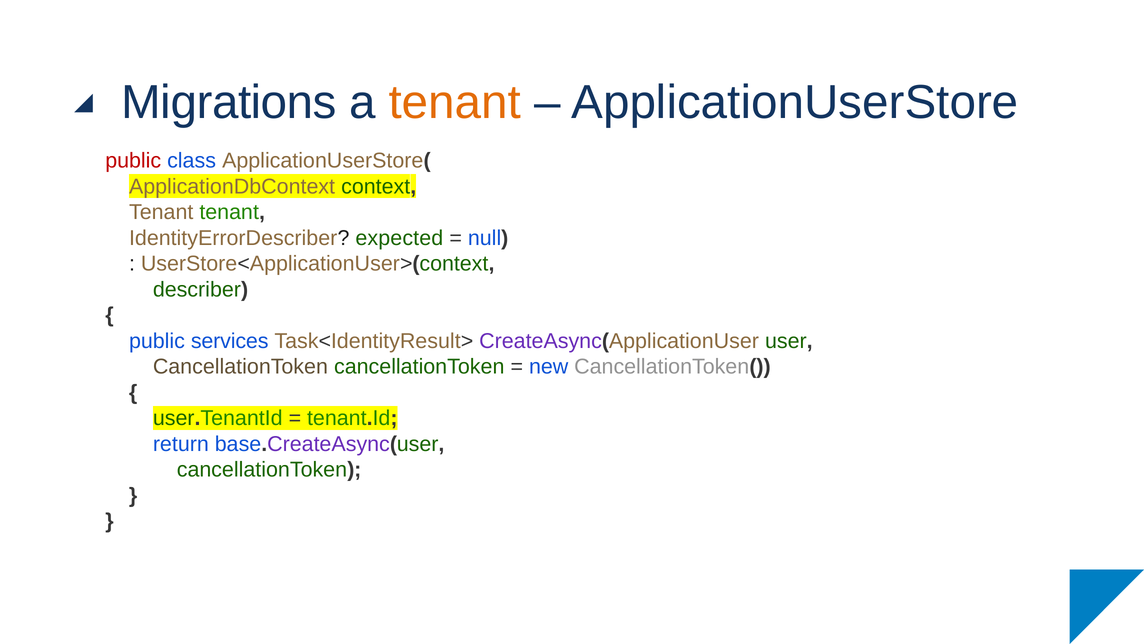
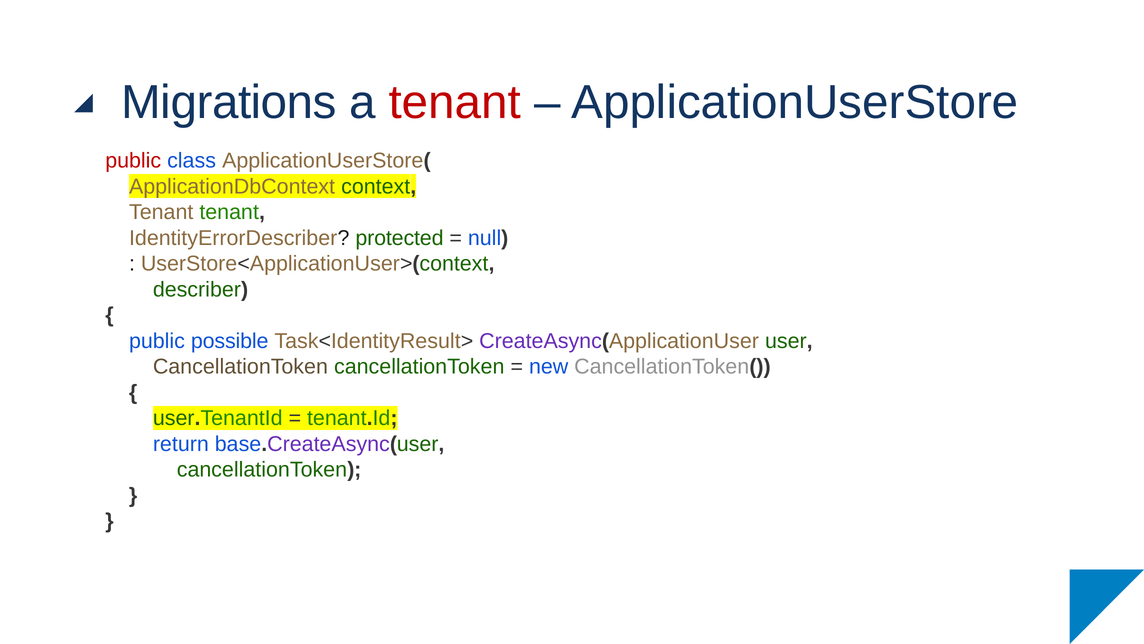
tenant colour: orange -> red (455, 102)
expected: expected -> protected (399, 238)
services: services -> possible (230, 341)
